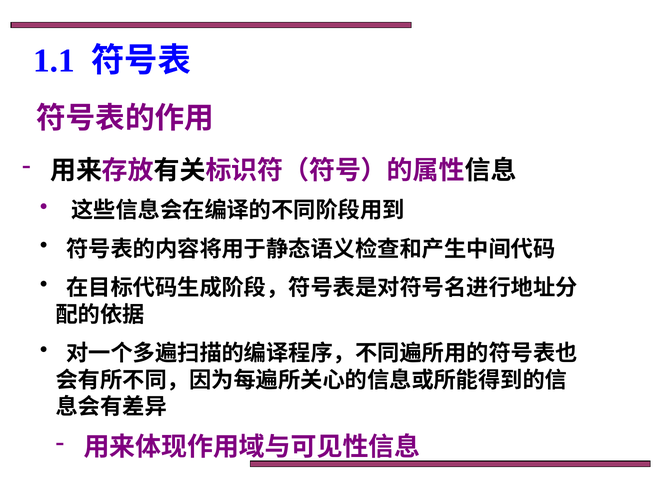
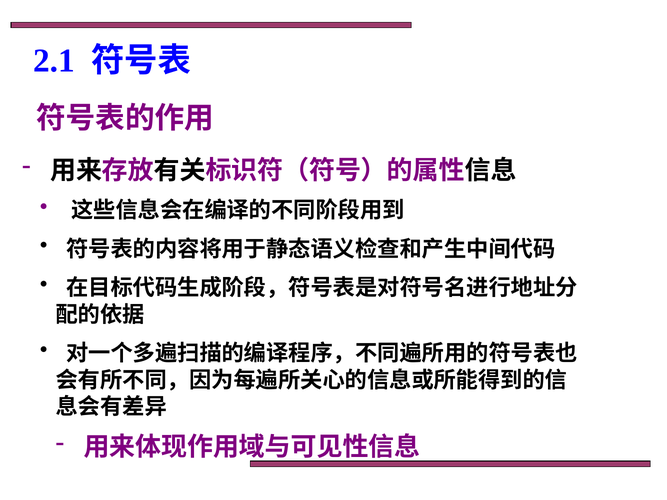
1.1: 1.1 -> 2.1 (54, 61)
